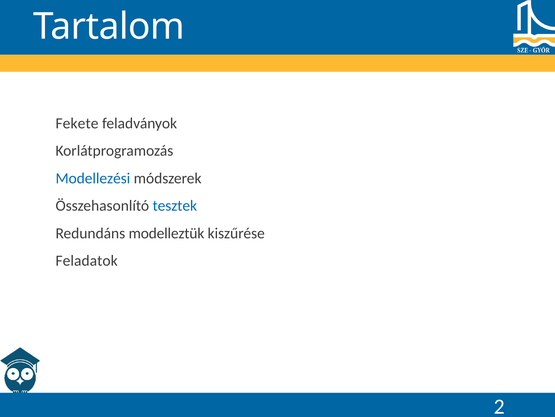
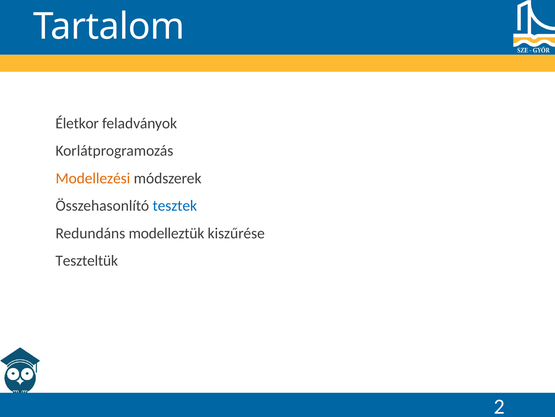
Fekete: Fekete -> Életkor (77, 123)
Modellezési colour: blue -> orange (93, 178)
Feladatok: Feladatok -> Teszteltük (87, 260)
